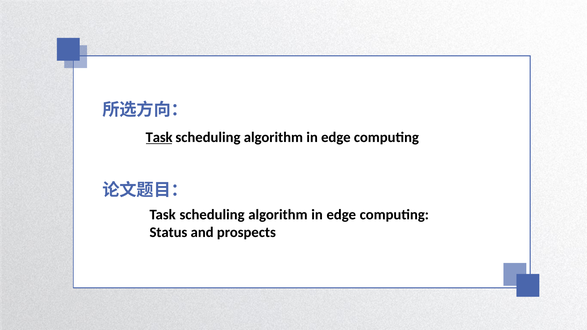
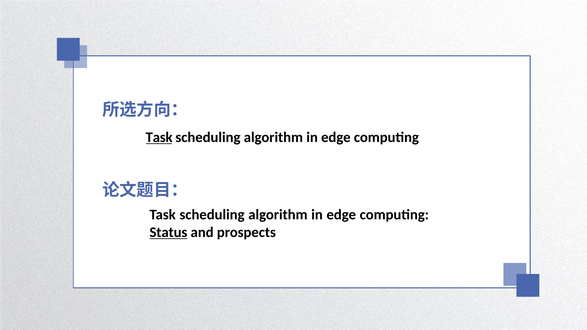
Status underline: none -> present (168, 232)
